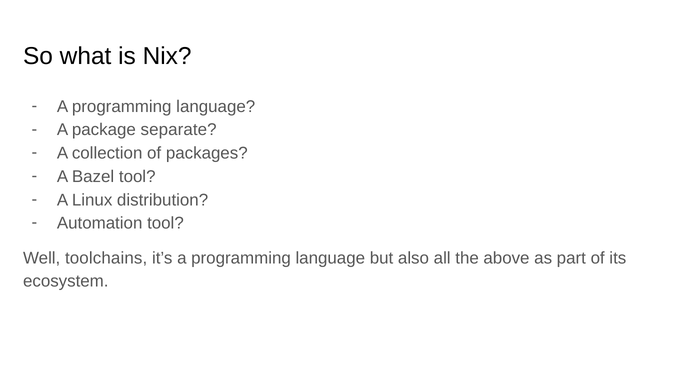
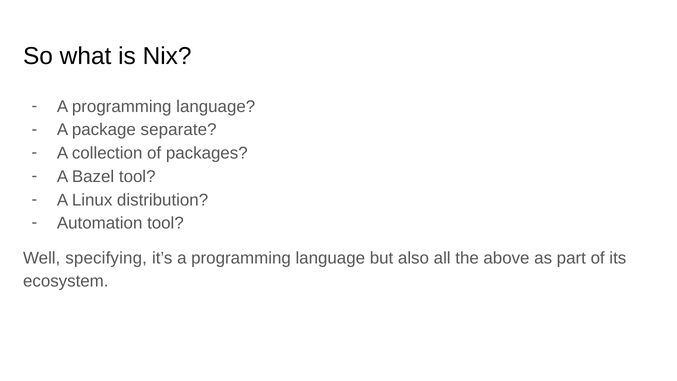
toolchains: toolchains -> specifying (106, 258)
